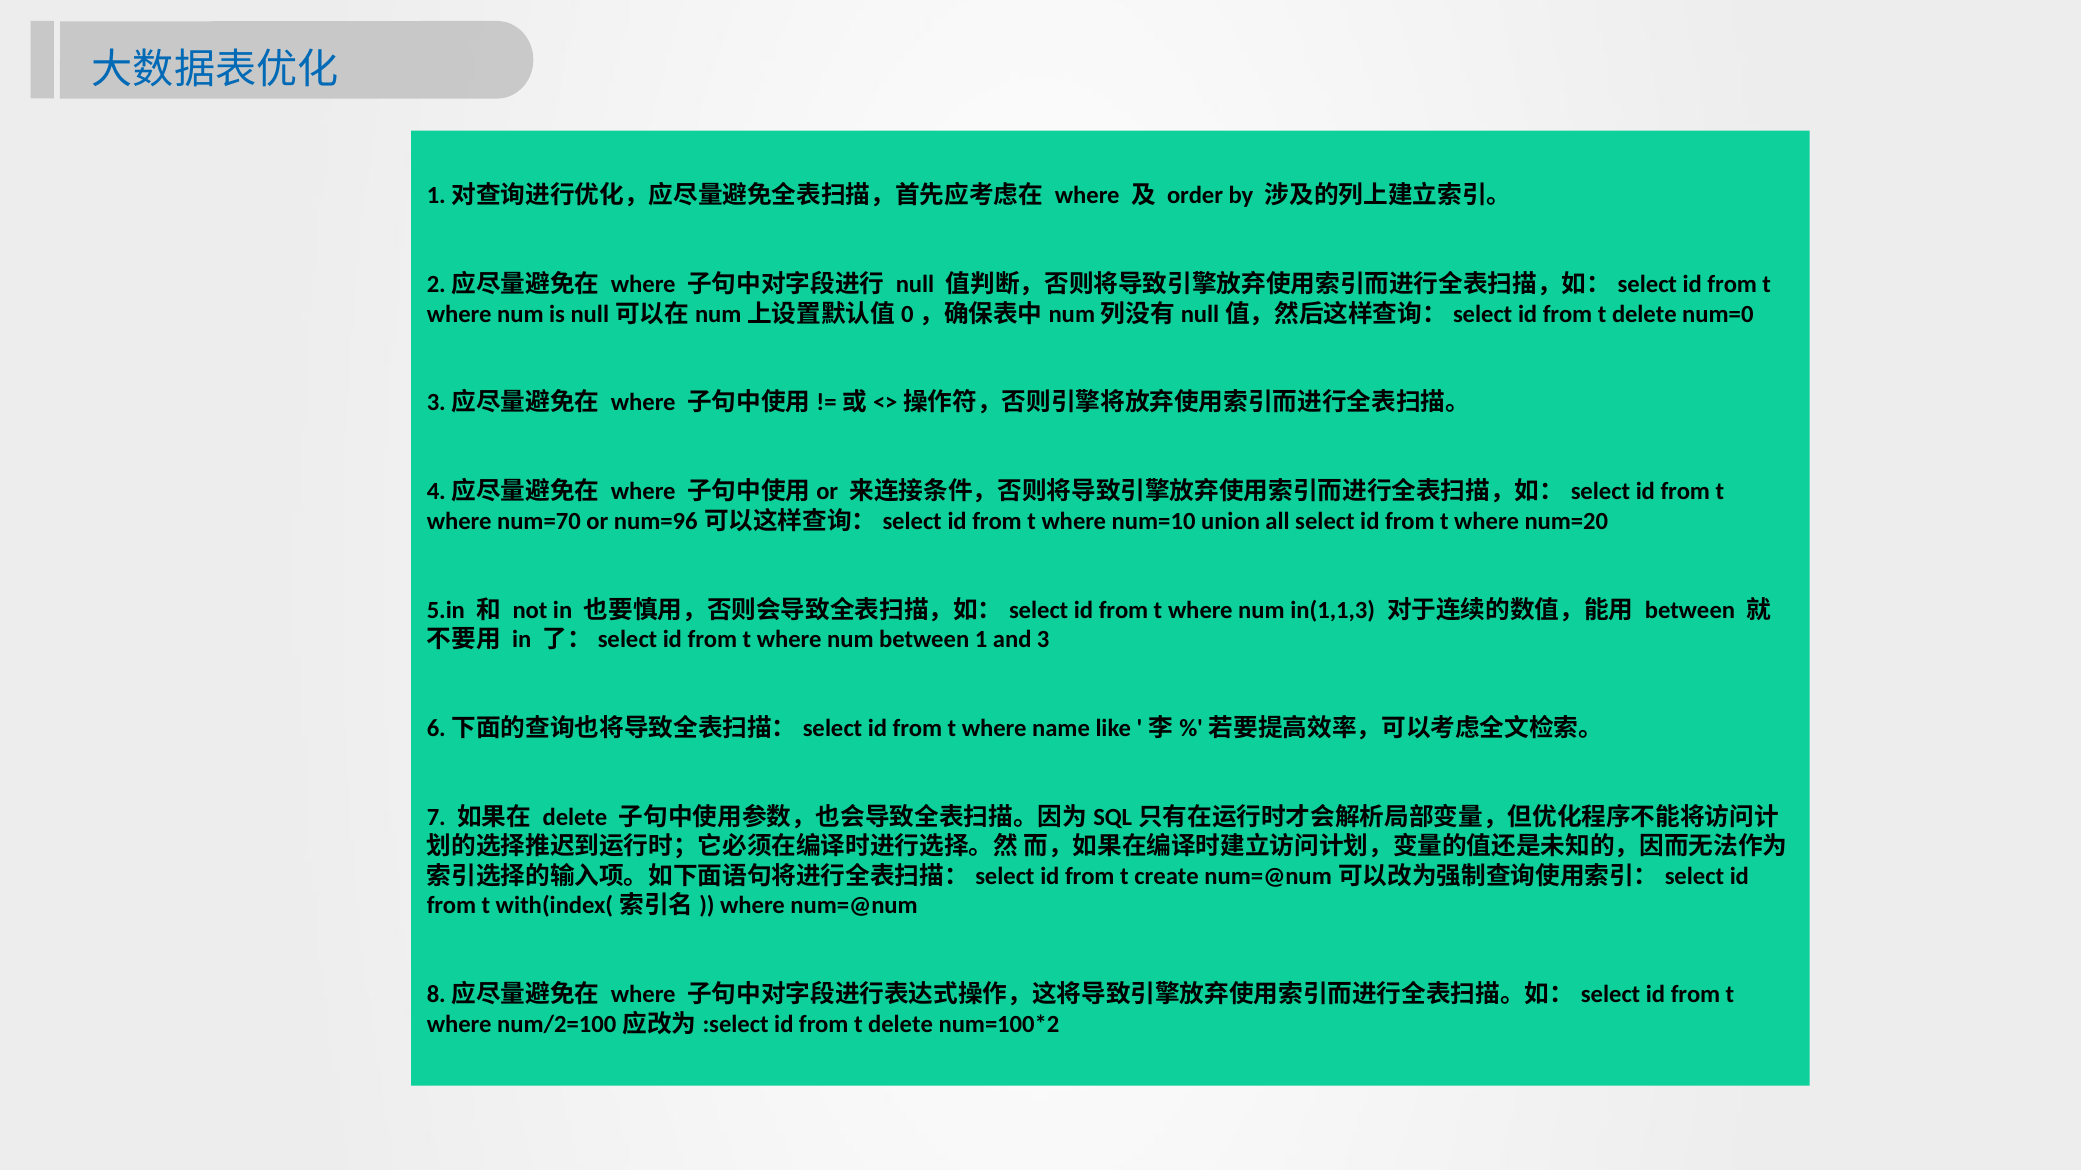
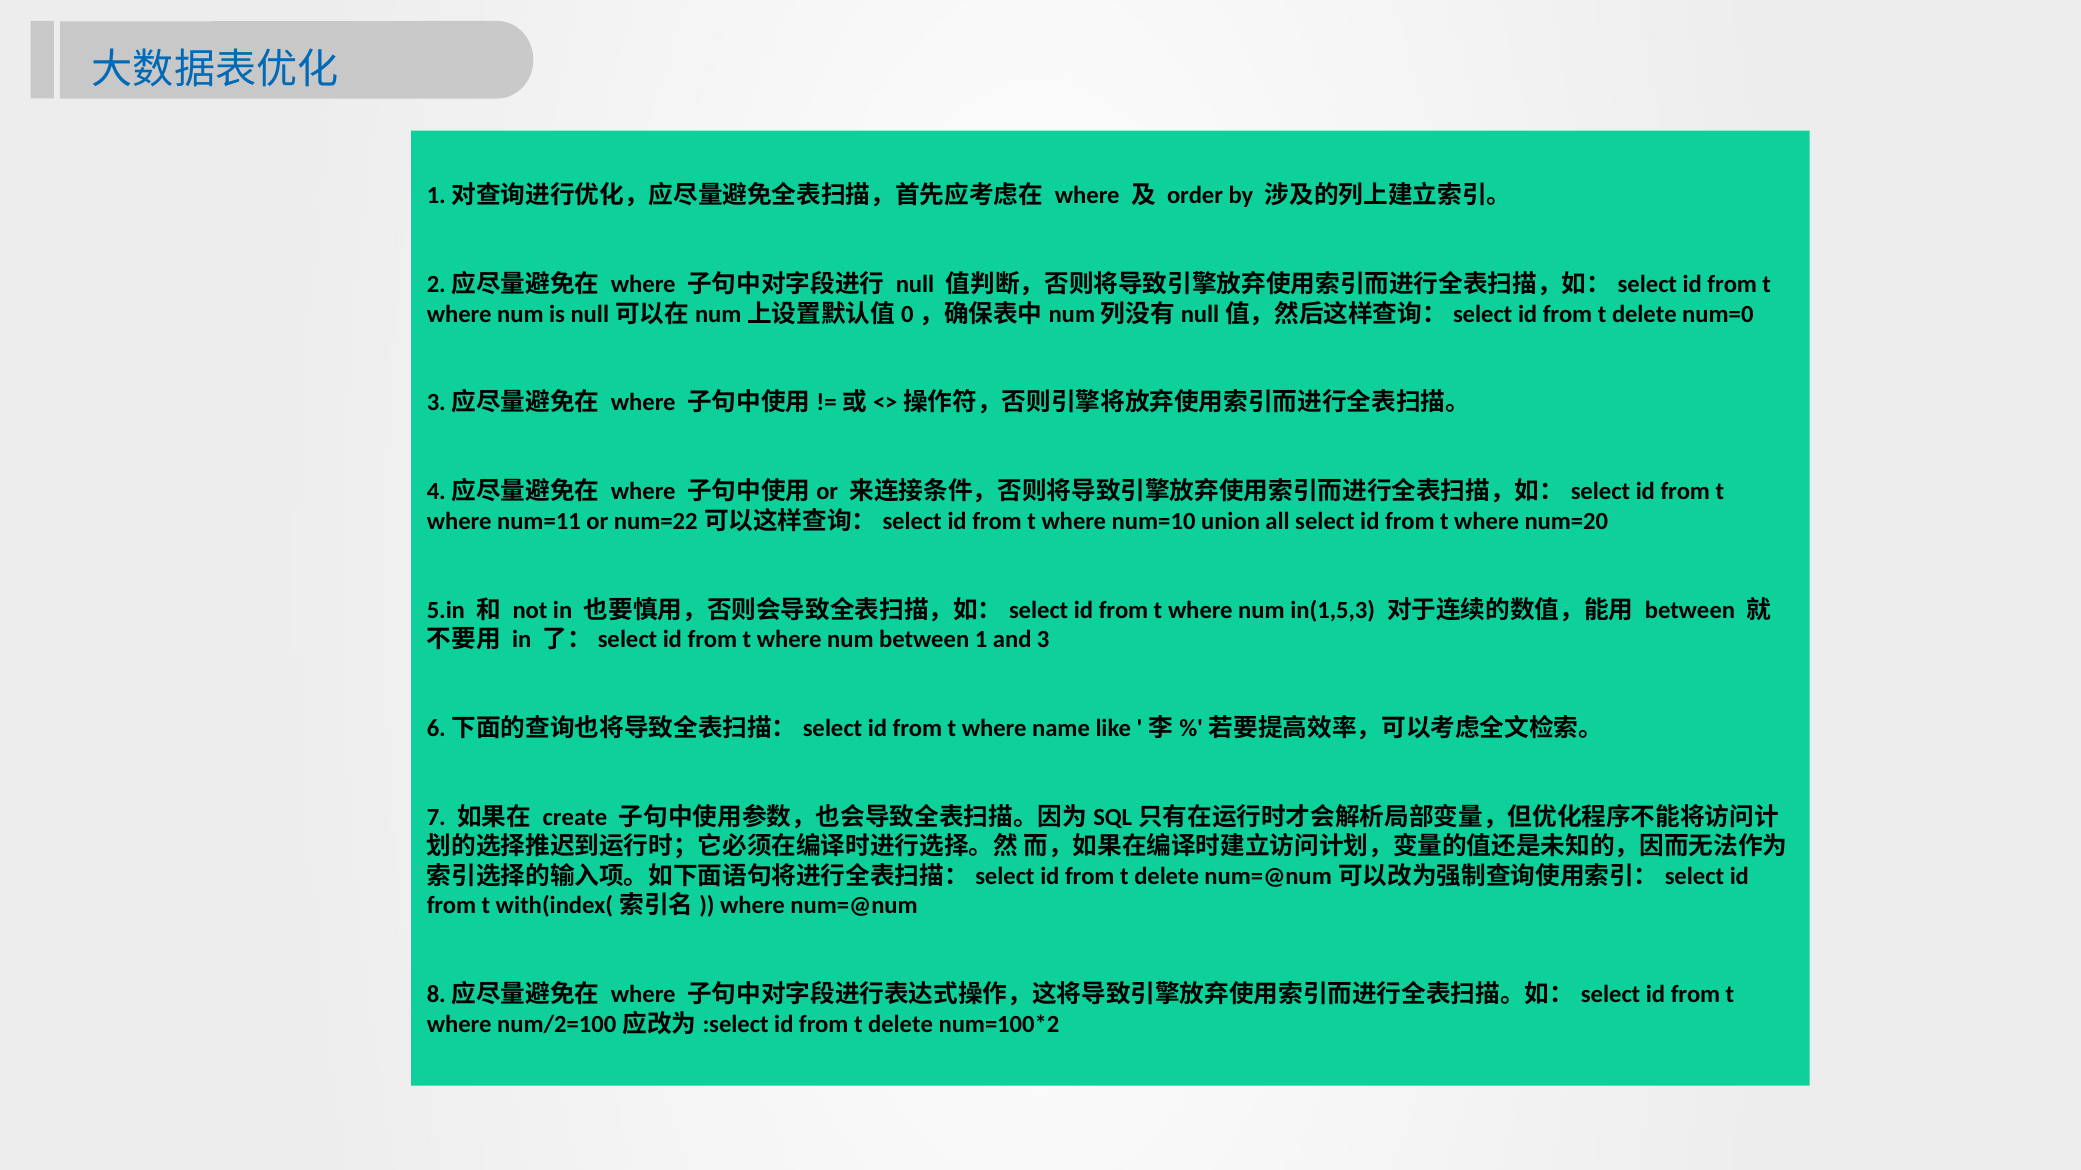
num=70: num=70 -> num=11 (539, 521)
num=96: num=96 -> num=22 (656, 521)
in(1,1,3: in(1,1,3 -> in(1,5,3 (1333, 610)
delete: delete -> create (575, 817)
create: create -> delete (1167, 877)
